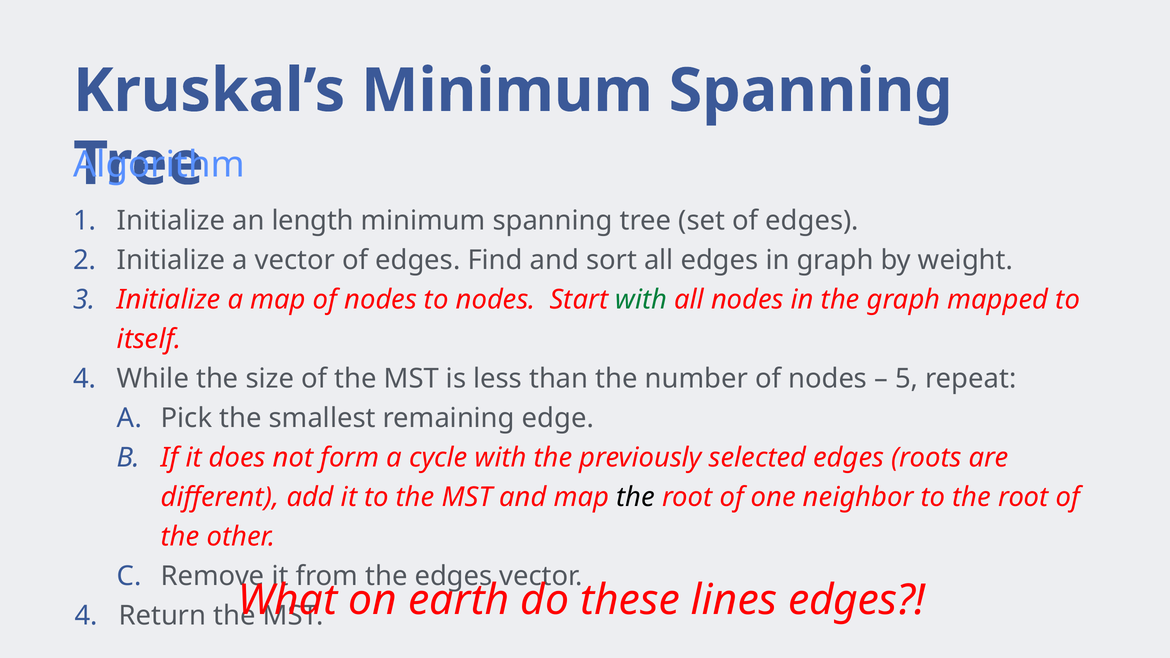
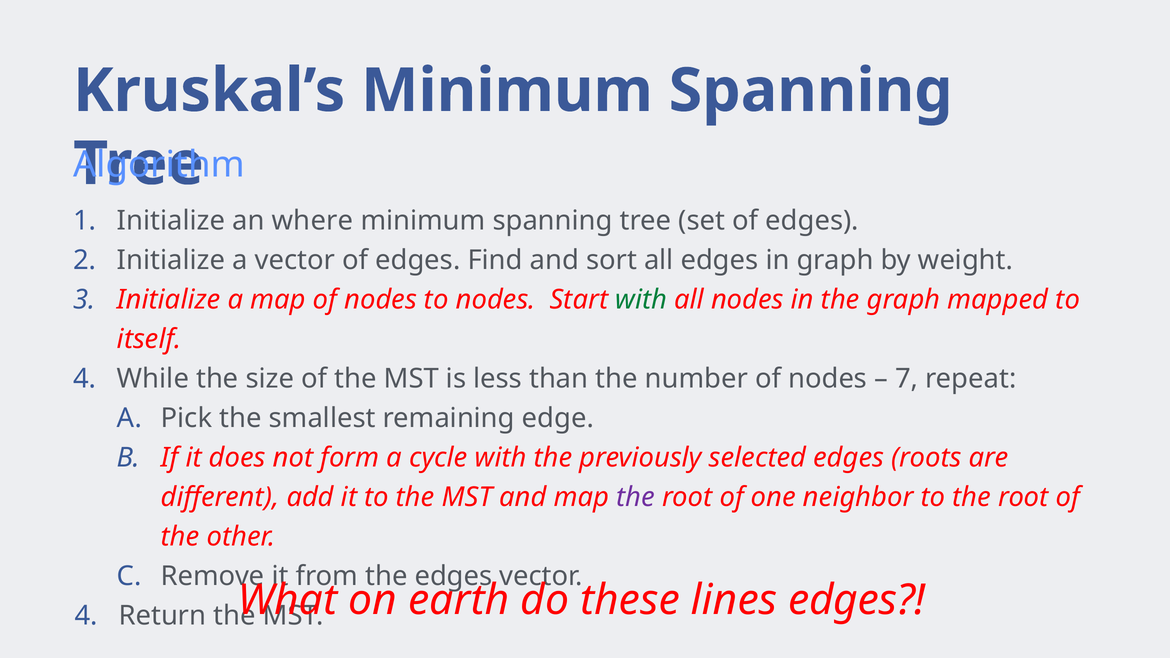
length: length -> where (312, 221)
5: 5 -> 7 (907, 379)
the colour: black -> purple (636, 497)
